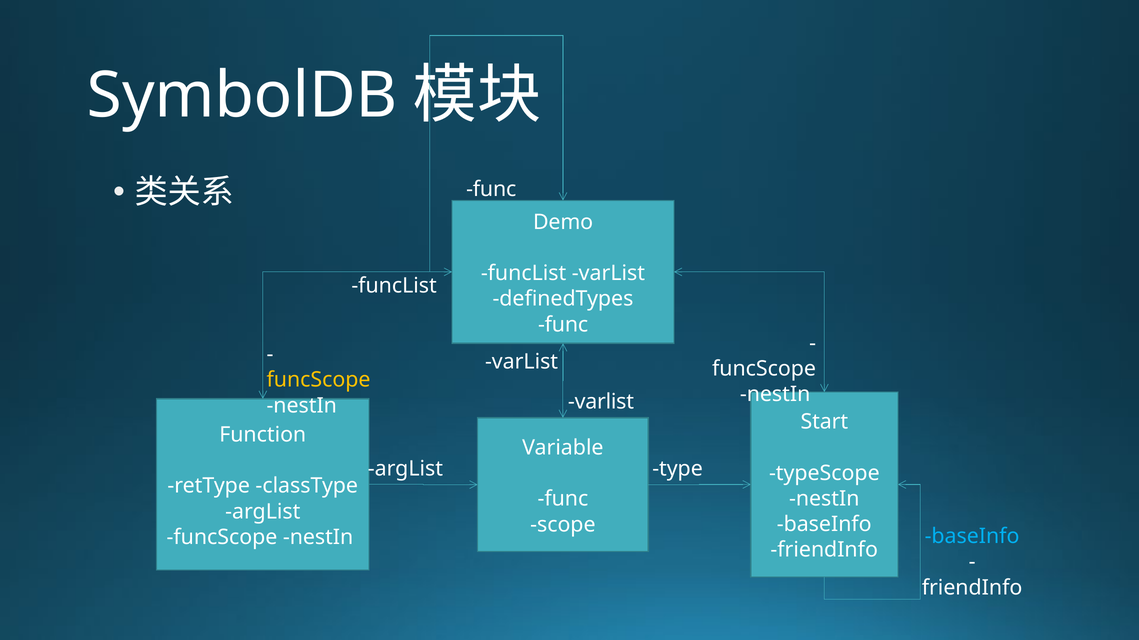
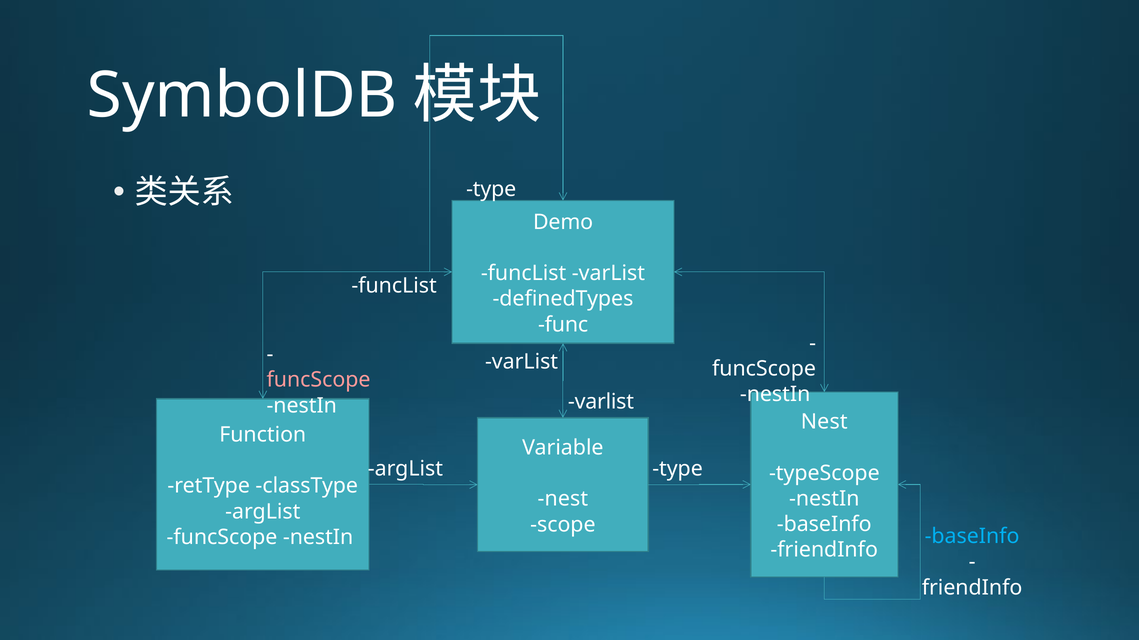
func: func -> type (491, 189)
funcScope colour: yellow -> pink (318, 380)
Start: Start -> Nest (824, 422)
func: func -> nest (563, 499)
